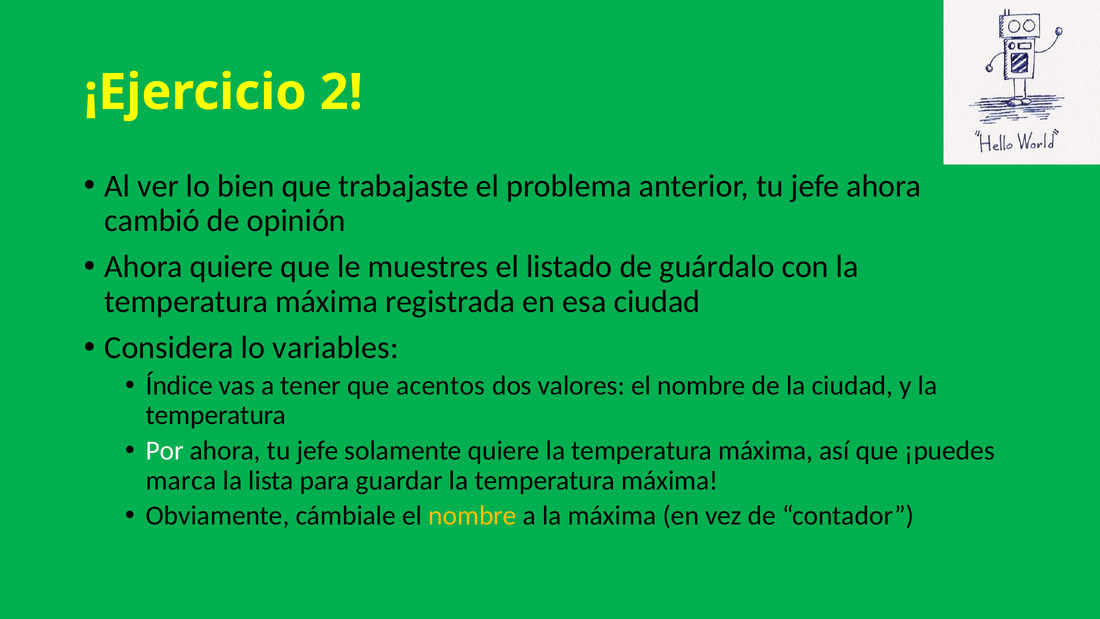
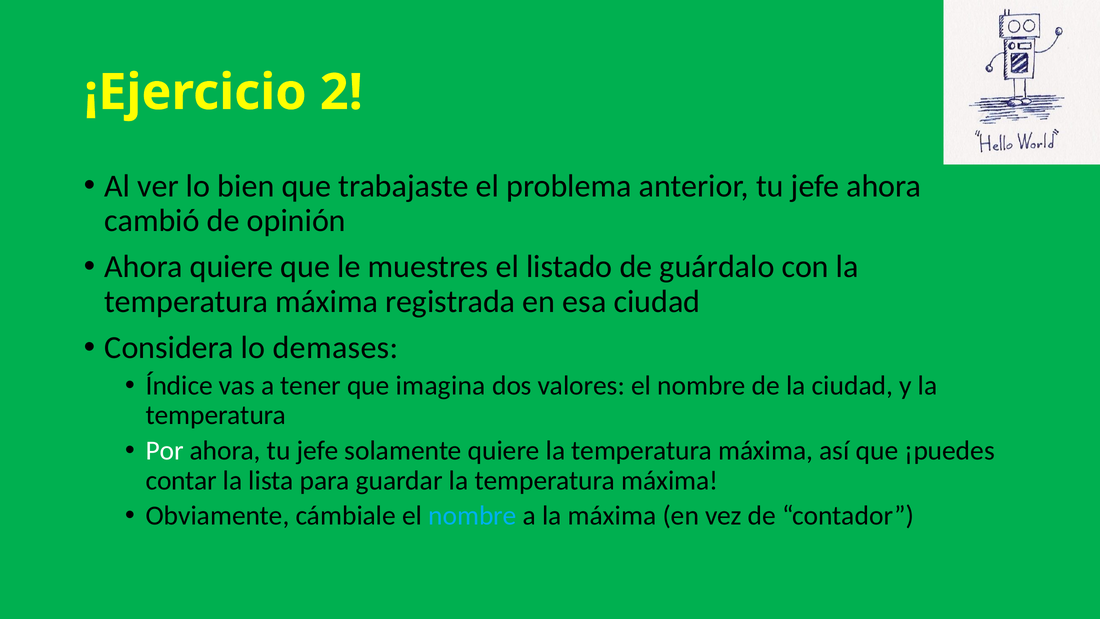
variables: variables -> demases (335, 348)
acentos: acentos -> imagina (441, 385)
marca: marca -> contar (181, 480)
nombre colour: yellow -> light blue (472, 516)
